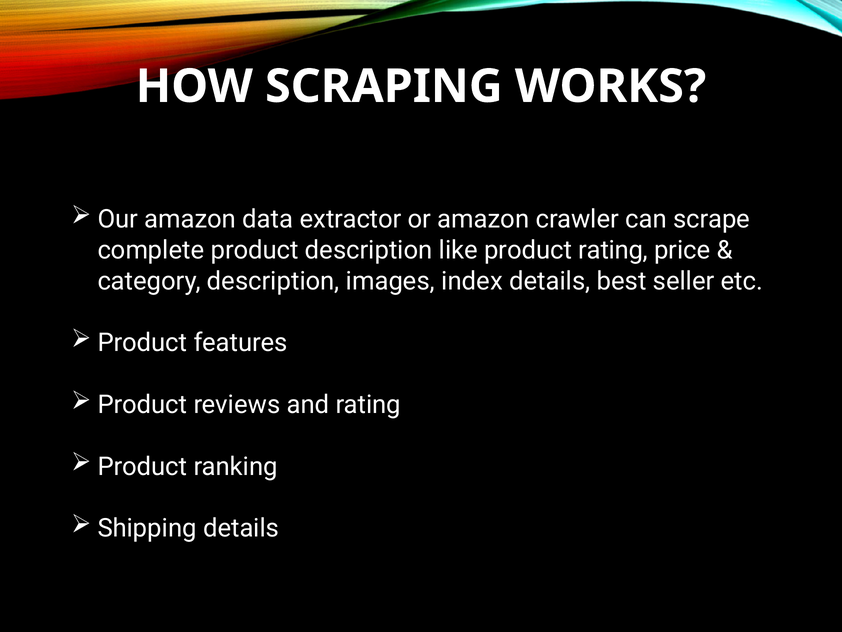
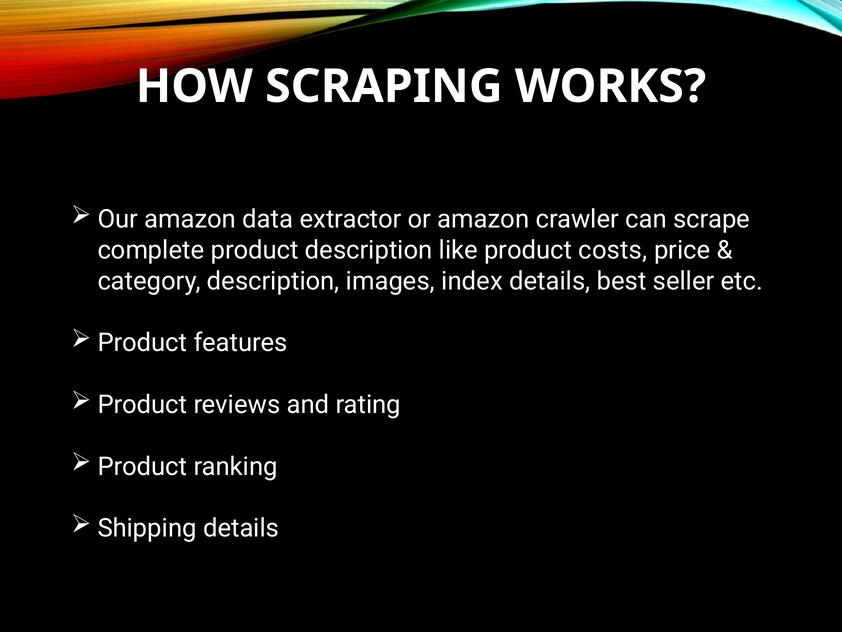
product rating: rating -> costs (613, 250)
